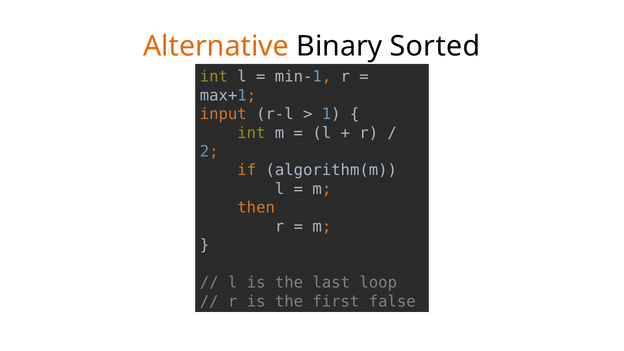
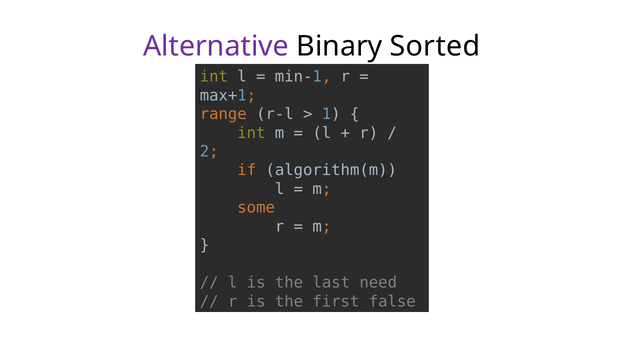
Alternative colour: orange -> purple (216, 47)
input: input -> range (223, 114)
then: then -> some (256, 208)
loop: loop -> need (378, 283)
